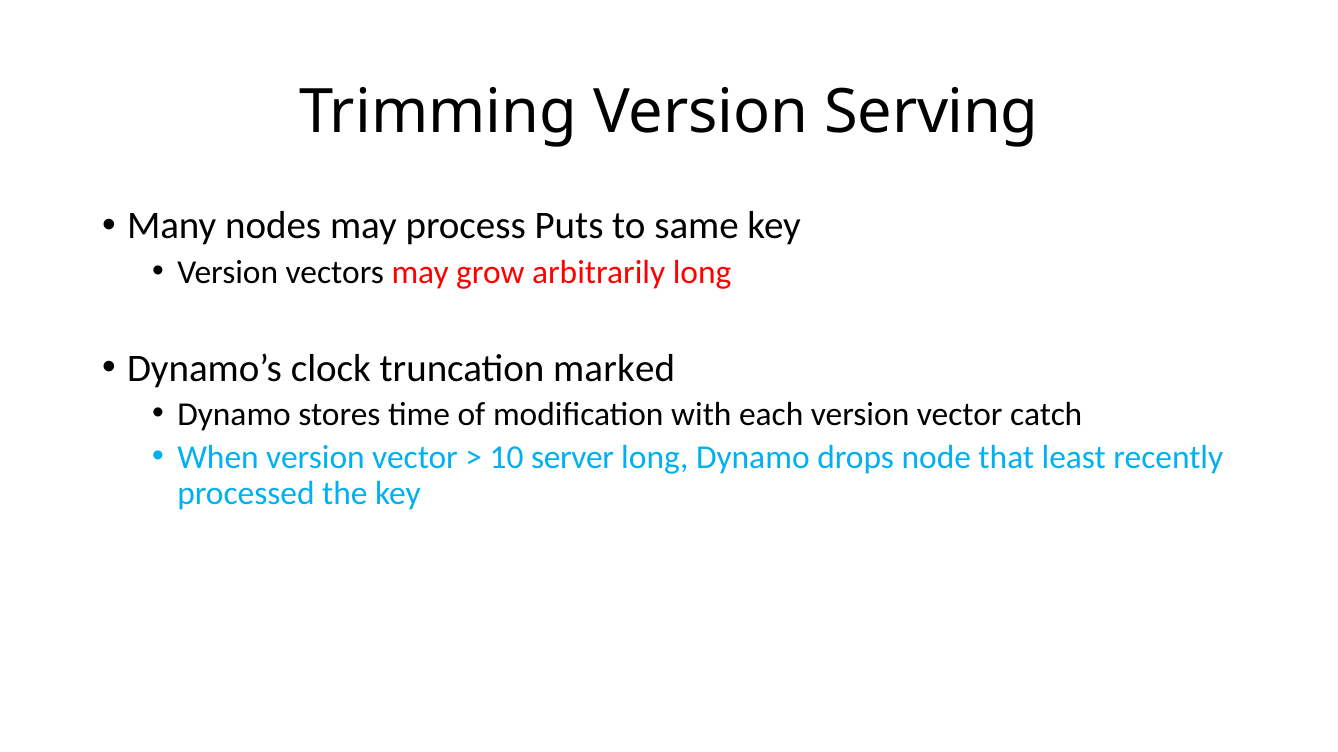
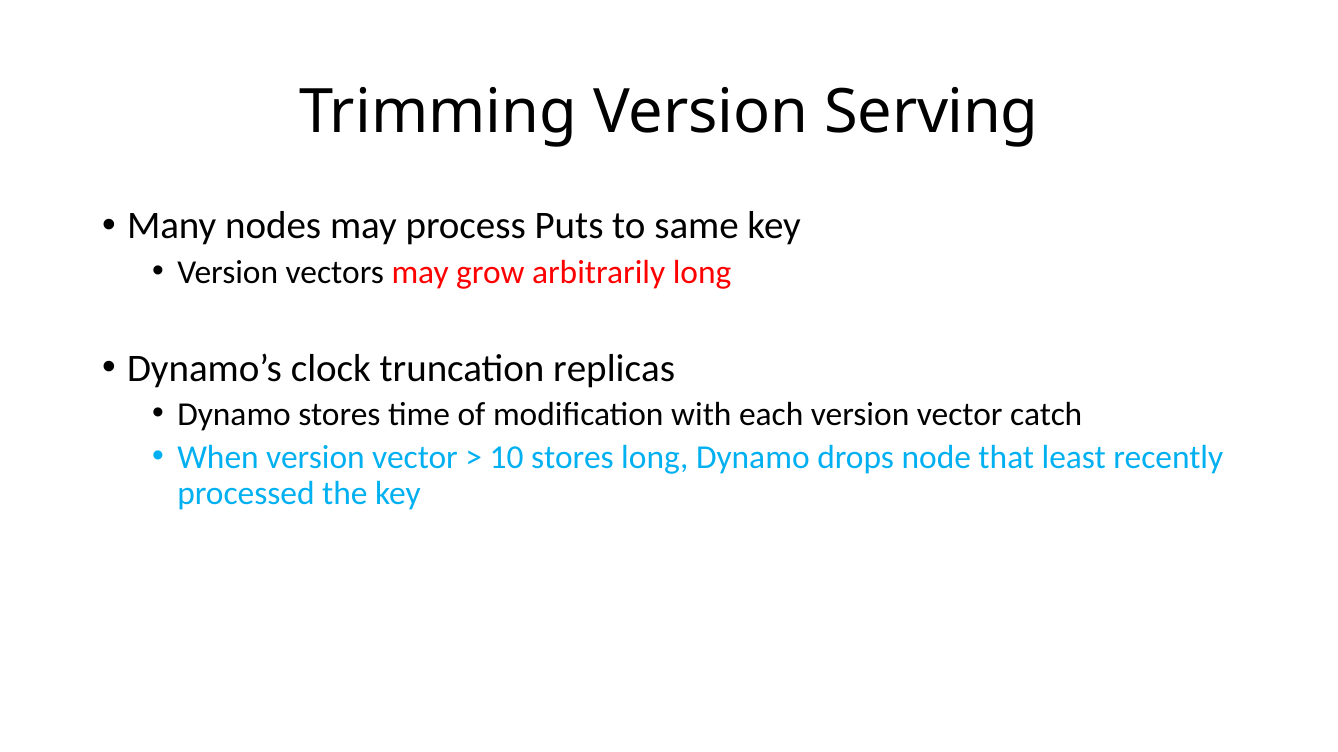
marked: marked -> replicas (614, 368)
10 server: server -> stores (572, 458)
